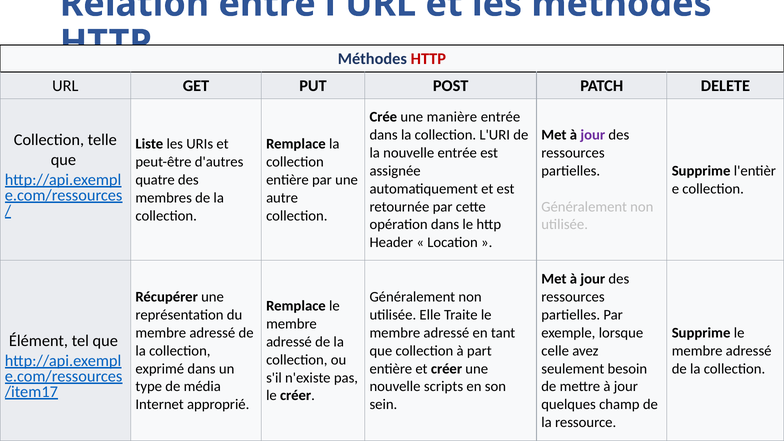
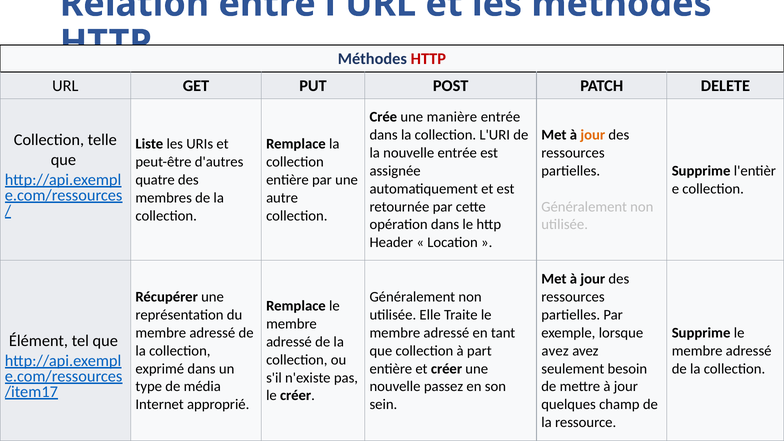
jour colour: purple -> orange (593, 135)
celle: celle -> avez (555, 351)
scripts: scripts -> passez (444, 387)
